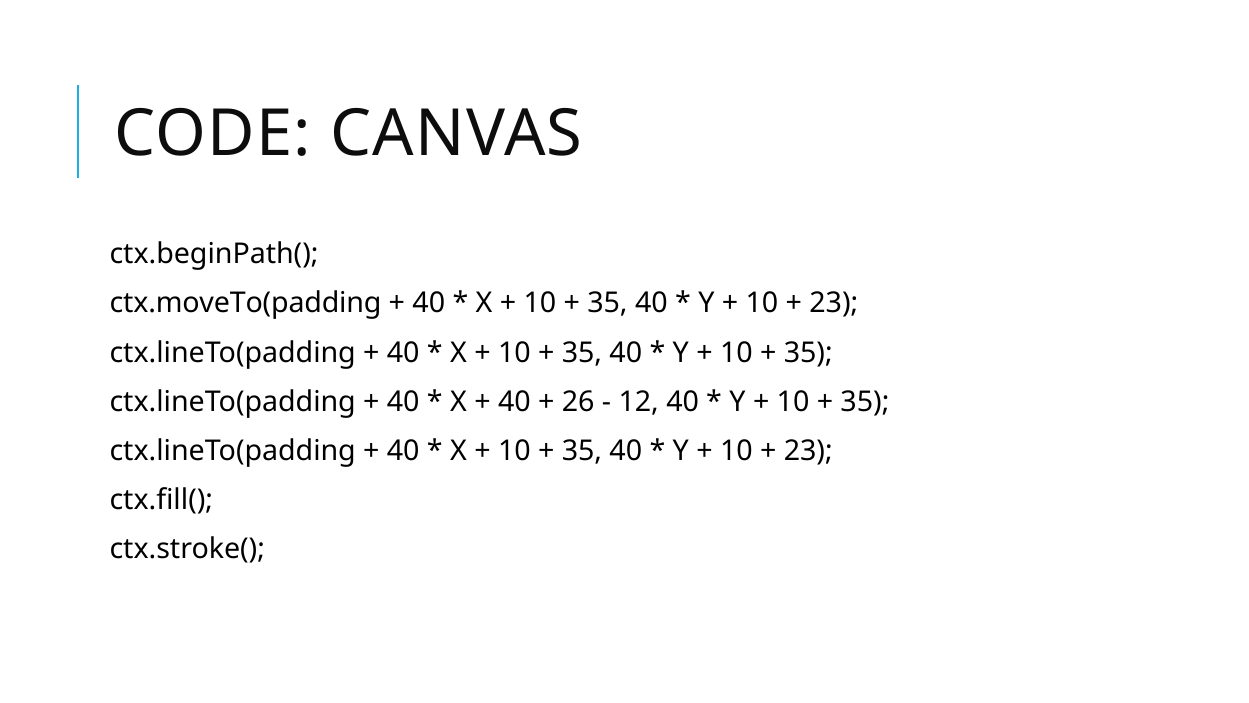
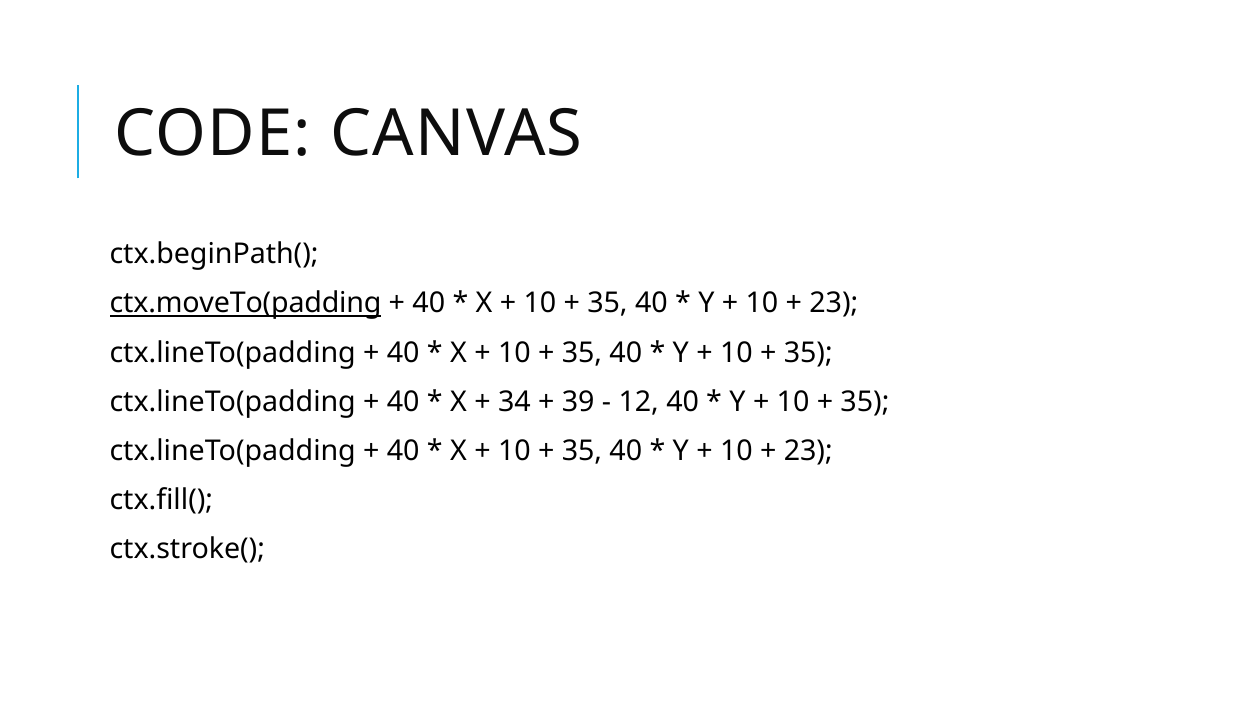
ctx.moveTo(padding underline: none -> present (246, 303)
40: 40 -> 34 (514, 402)
26: 26 -> 39 (578, 402)
